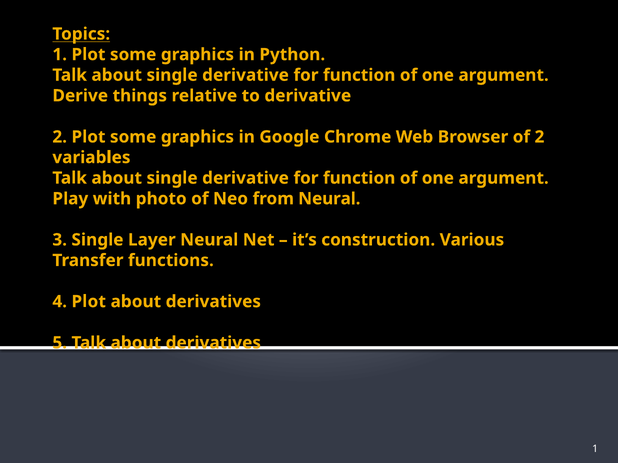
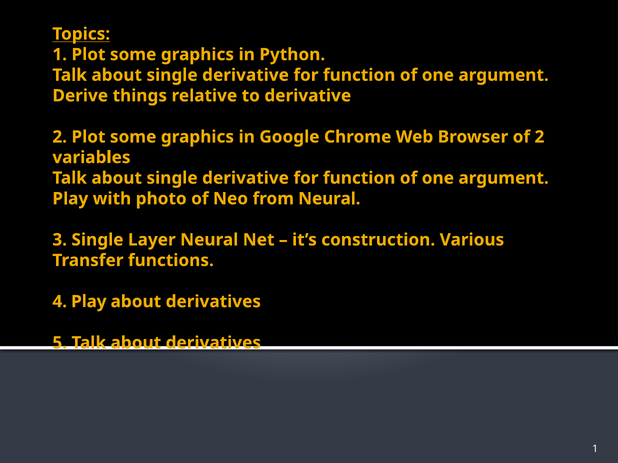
4 Plot: Plot -> Play (89, 302)
